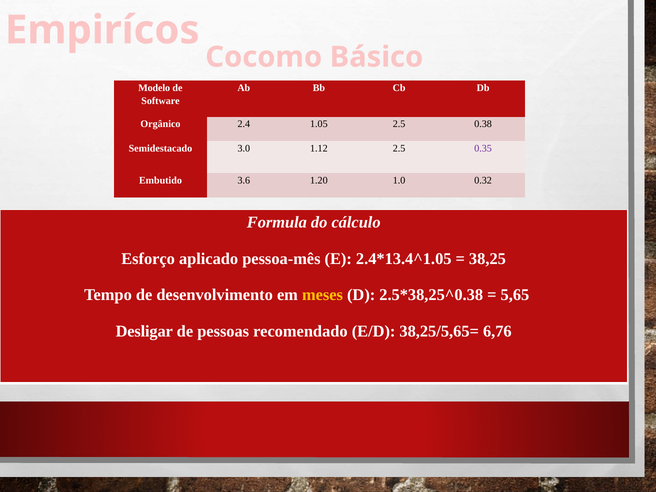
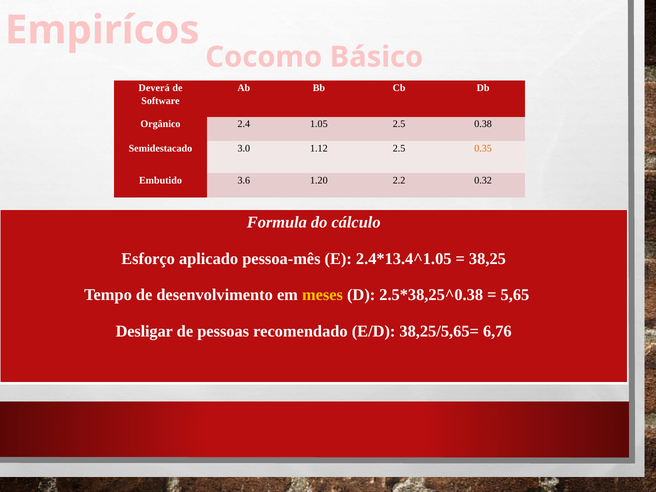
Modelo: Modelo -> Deverá (154, 88)
0.35 colour: purple -> orange (483, 149)
1.0: 1.0 -> 2.2 (399, 180)
